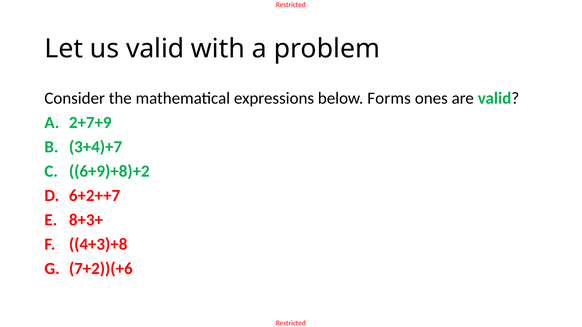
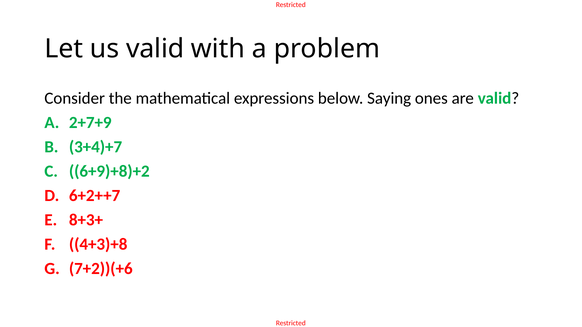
Forms: Forms -> Saying (389, 98)
